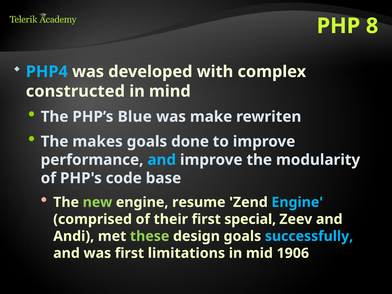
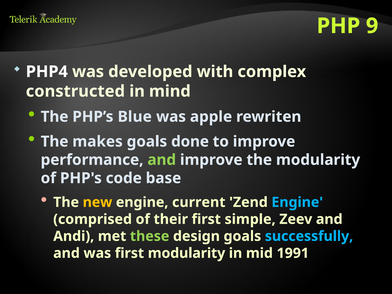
8: 8 -> 9 (372, 26)
PHP4 colour: light blue -> white (47, 72)
make: make -> apple (211, 117)
and colour: light blue -> light green (162, 160)
new colour: light green -> yellow (97, 202)
resume: resume -> current (199, 202)
special: special -> simple (250, 219)
first limitations: limitations -> modularity (187, 253)
1906: 1906 -> 1991 (293, 253)
